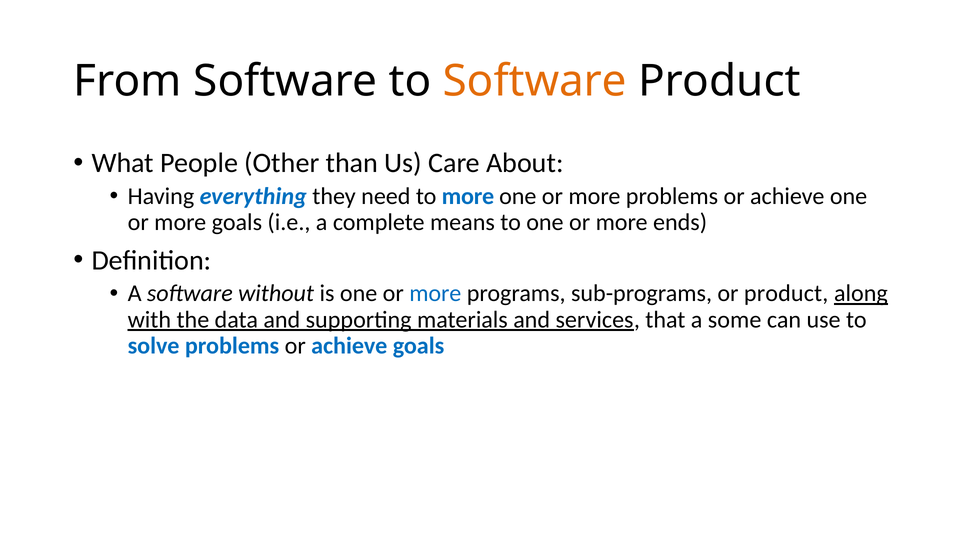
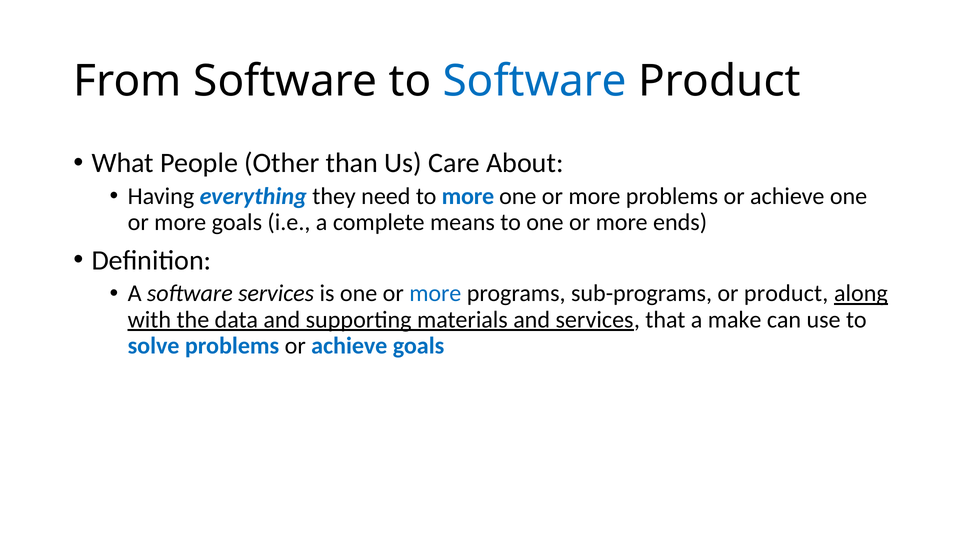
Software colour: orange -> blue (535, 81)
software without: without -> services (276, 294)
some: some -> make (735, 320)
